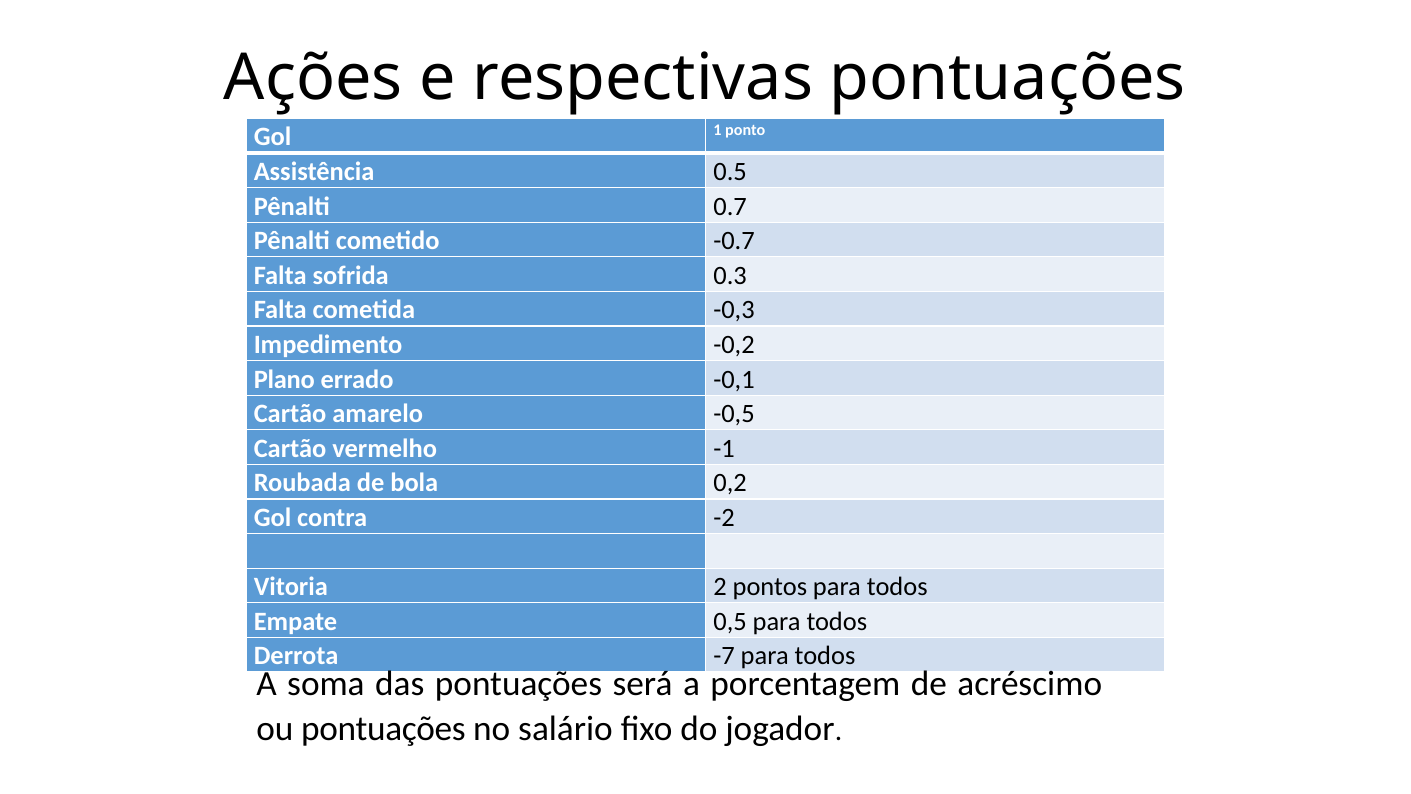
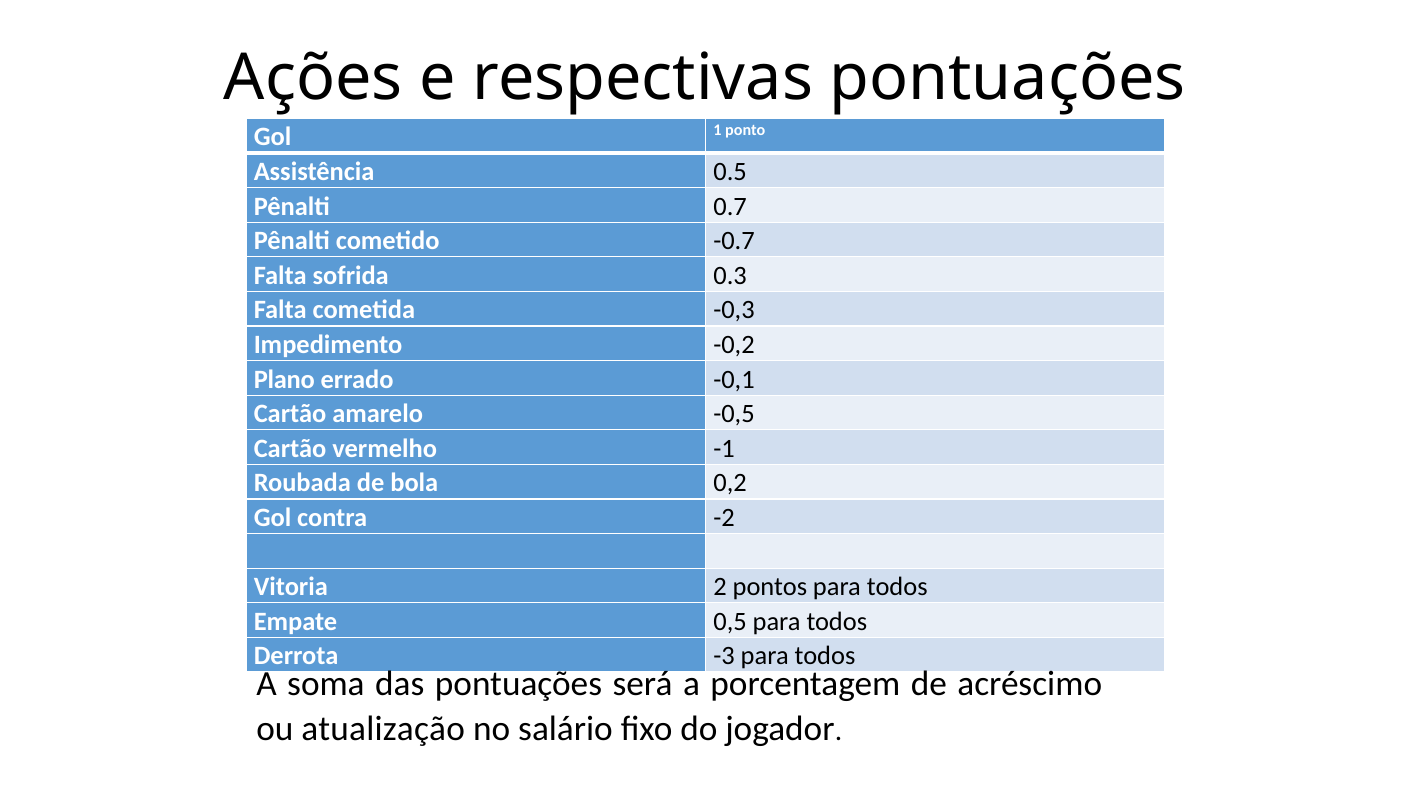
-7: -7 -> -3 (724, 656)
ou pontuações: pontuações -> atualização (383, 729)
